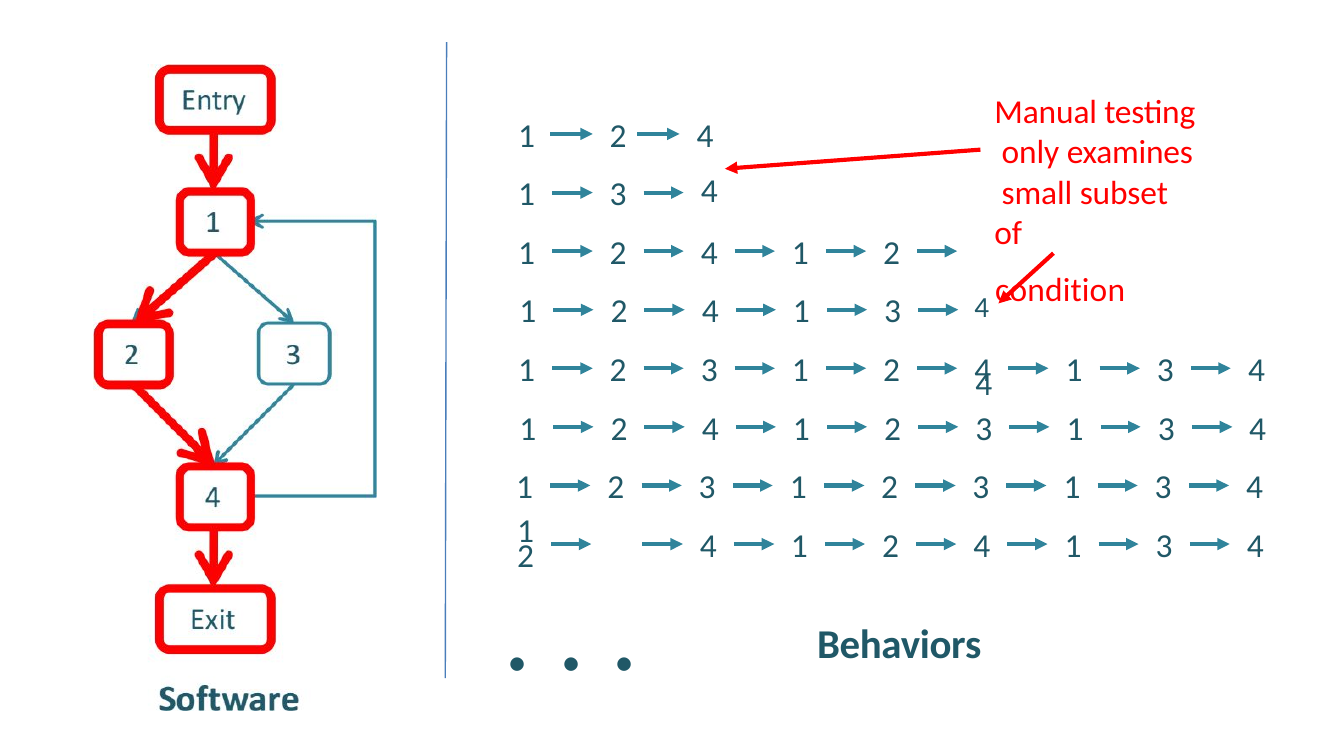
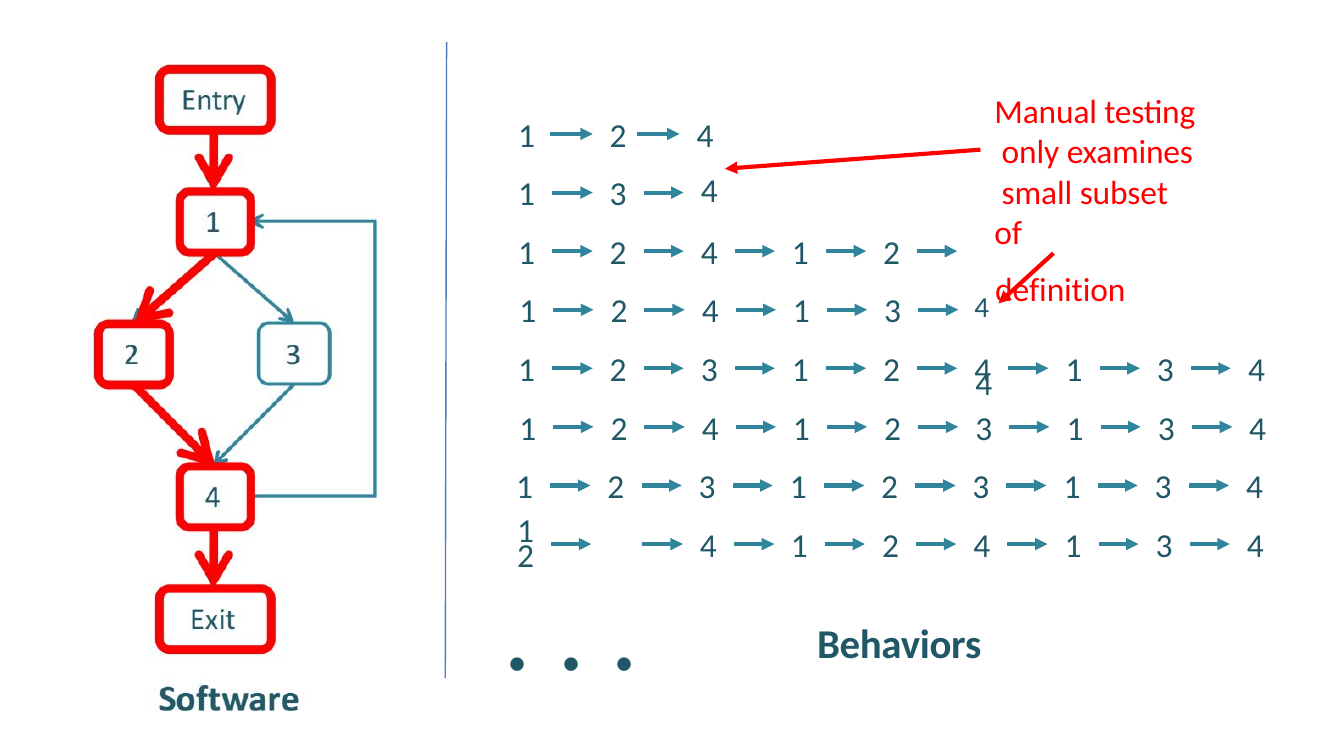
condition: condition -> definition (1060, 290)
